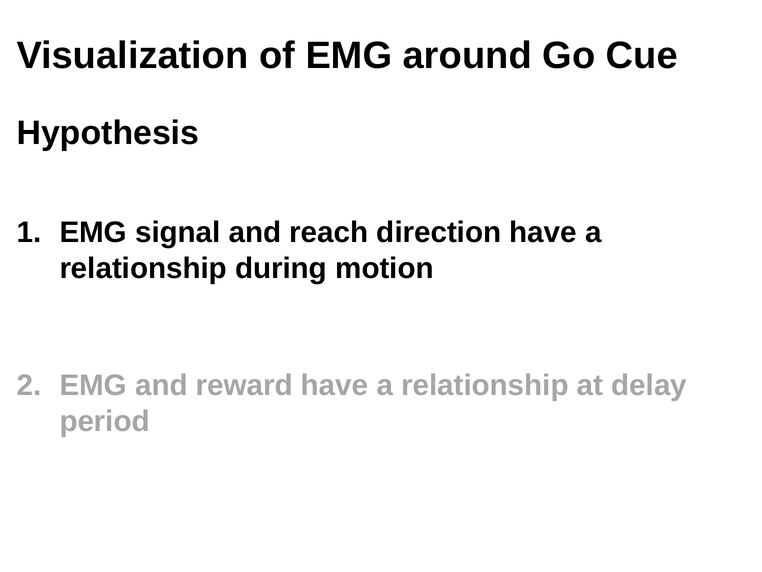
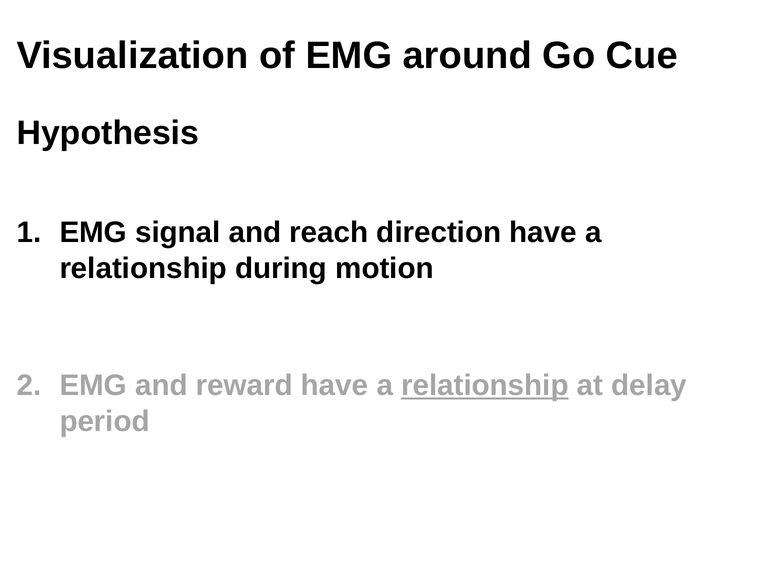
relationship underline: none -> present (485, 385)
